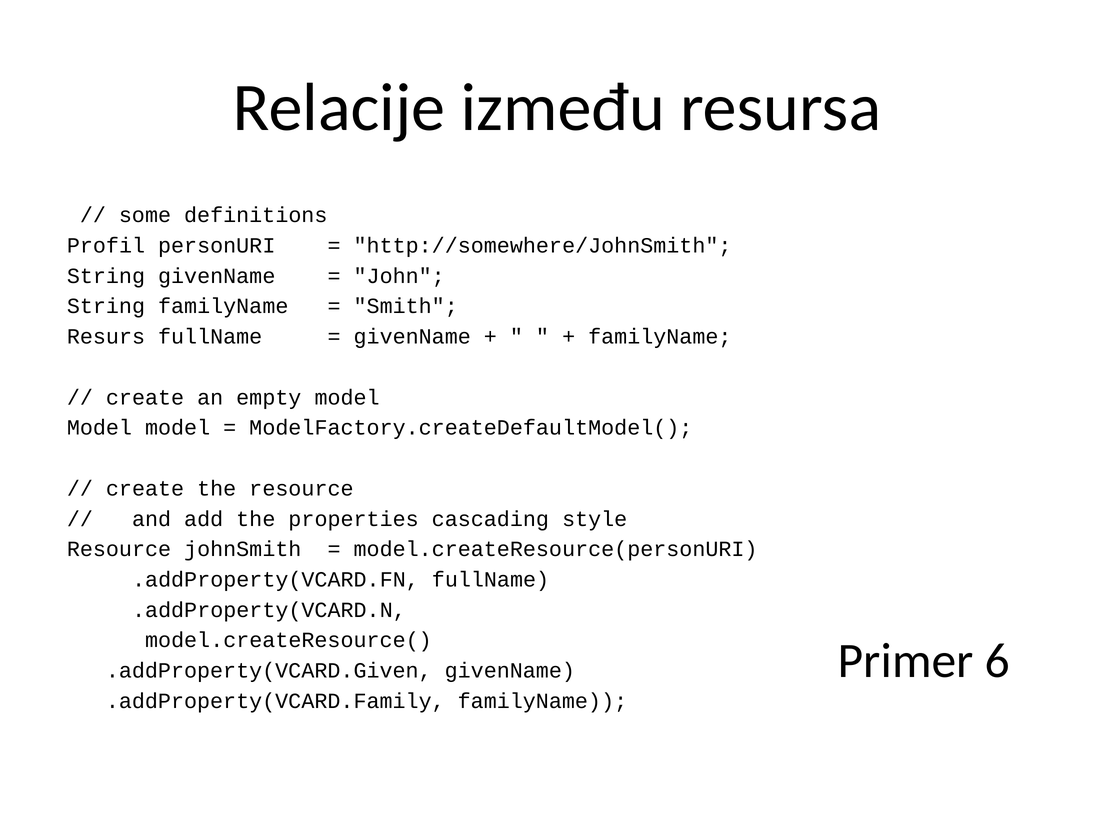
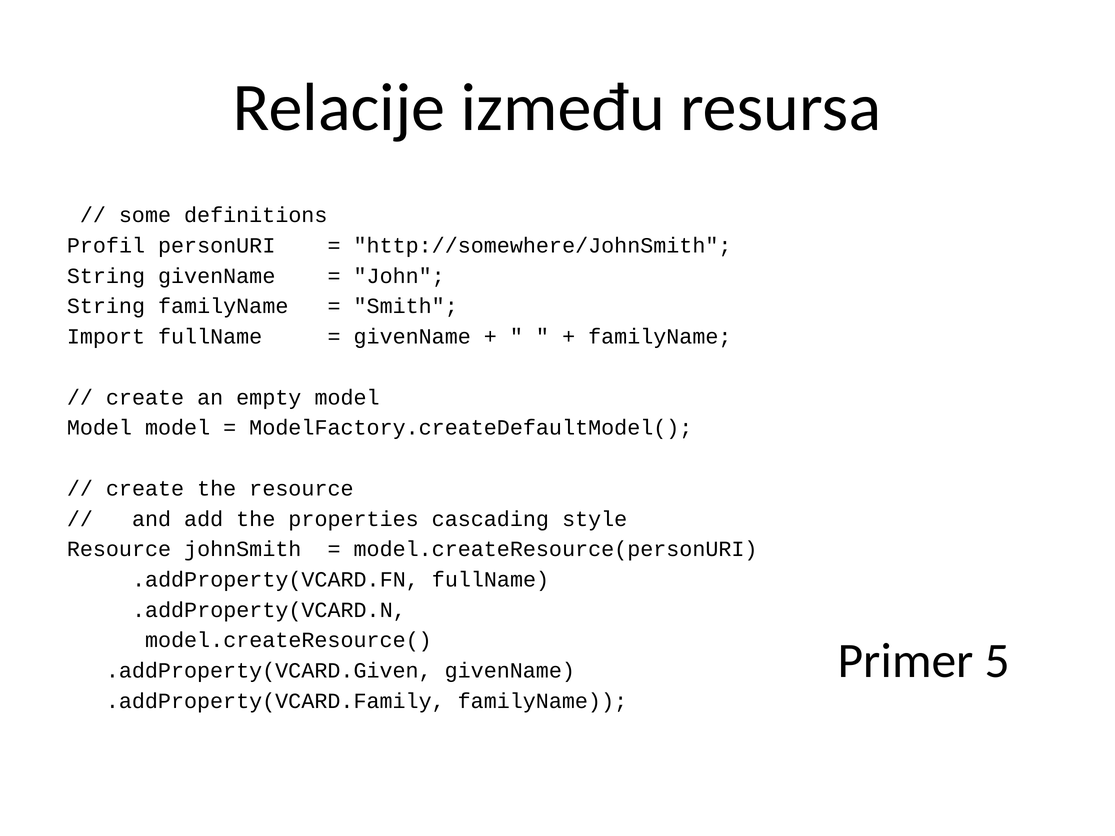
Resurs: Resurs -> Import (106, 337)
6: 6 -> 5 (997, 661)
